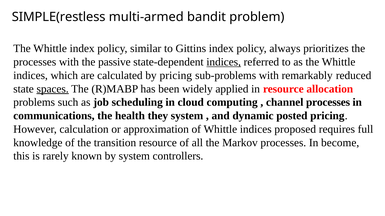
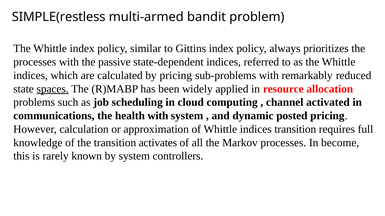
indices underline: present -> none (224, 62)
channel processes: processes -> activated (328, 103)
health they: they -> with (158, 116)
indices proposed: proposed -> transition (295, 129)
transition resource: resource -> activates (158, 143)
